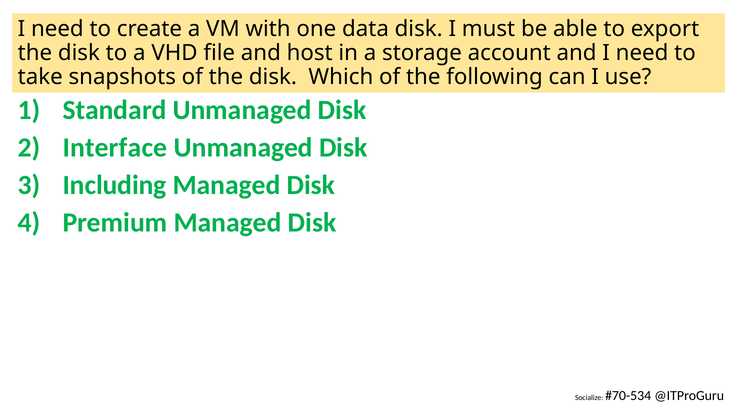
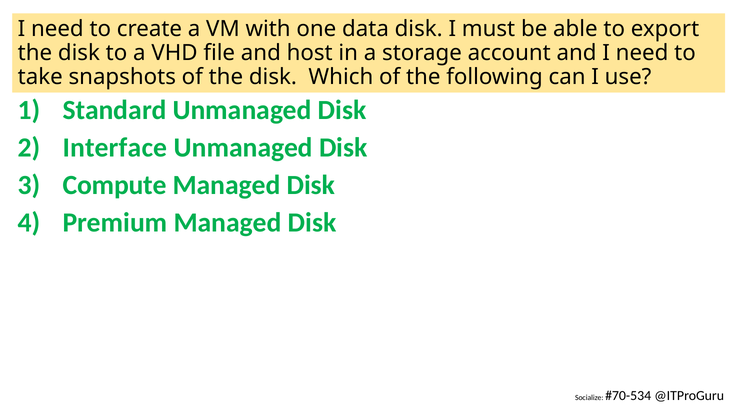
Including: Including -> Compute (115, 185)
